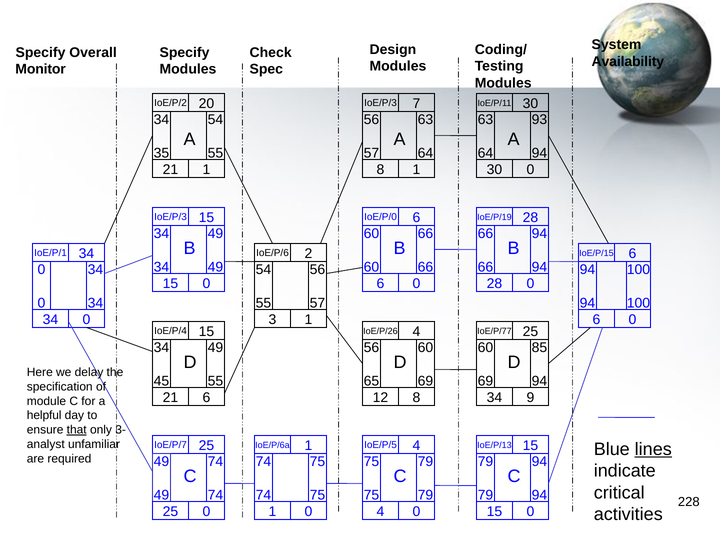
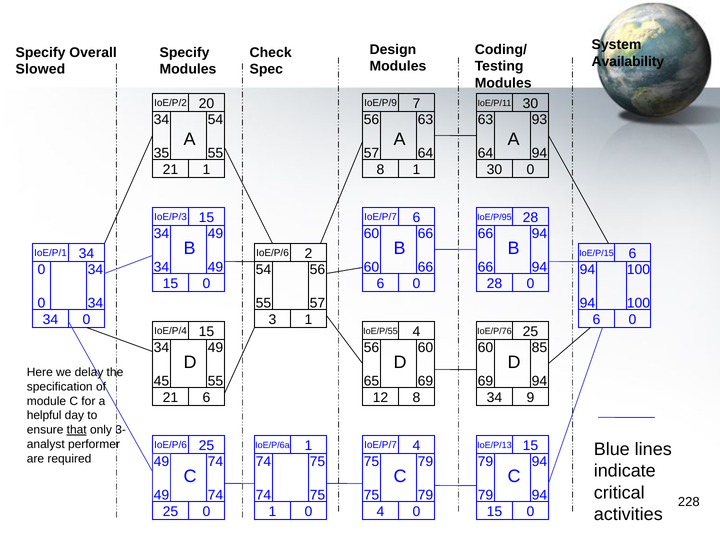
Monitor: Monitor -> Slowed (40, 69)
IoE/P/3: IoE/P/3 -> IoE/P/9 (380, 103)
IoE/P/0: IoE/P/0 -> IoE/P/7 (380, 217)
IoE/P/19: IoE/P/19 -> IoE/P/95 (494, 217)
IoE/P/26: IoE/P/26 -> IoE/P/55 (380, 331)
IoE/P/77: IoE/P/77 -> IoE/P/76 (494, 331)
unfamiliar: unfamiliar -> performer (94, 444)
IoE/P/7: IoE/P/7 -> IoE/P/6 (170, 445)
IoE/P/5: IoE/P/5 -> IoE/P/7 (380, 445)
lines underline: present -> none (653, 449)
